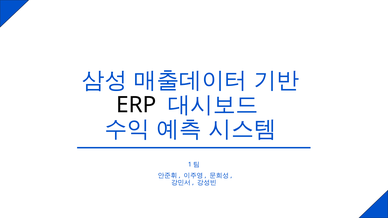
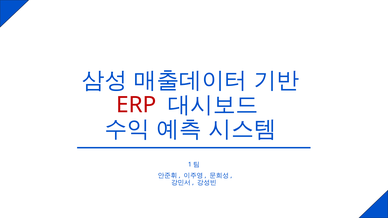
ERP colour: black -> red (136, 105)
